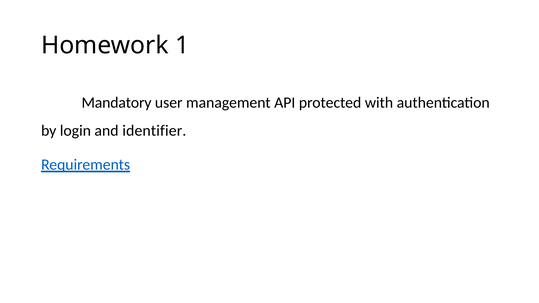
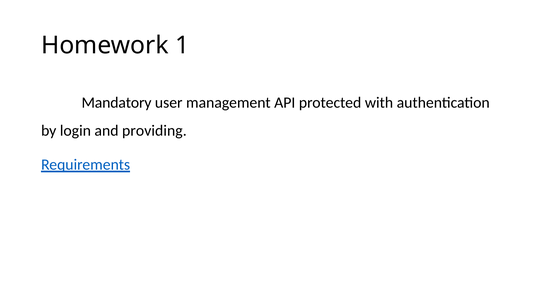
identifier: identifier -> providing (154, 131)
